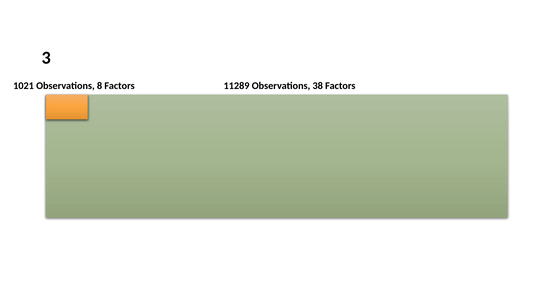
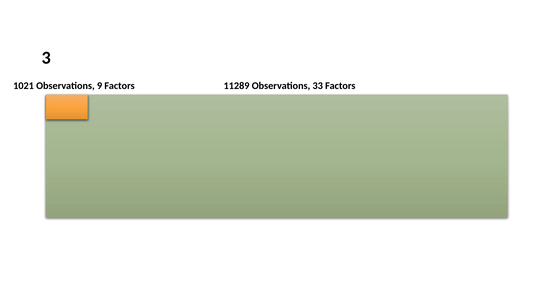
8: 8 -> 9 (100, 86)
38: 38 -> 33 (318, 86)
